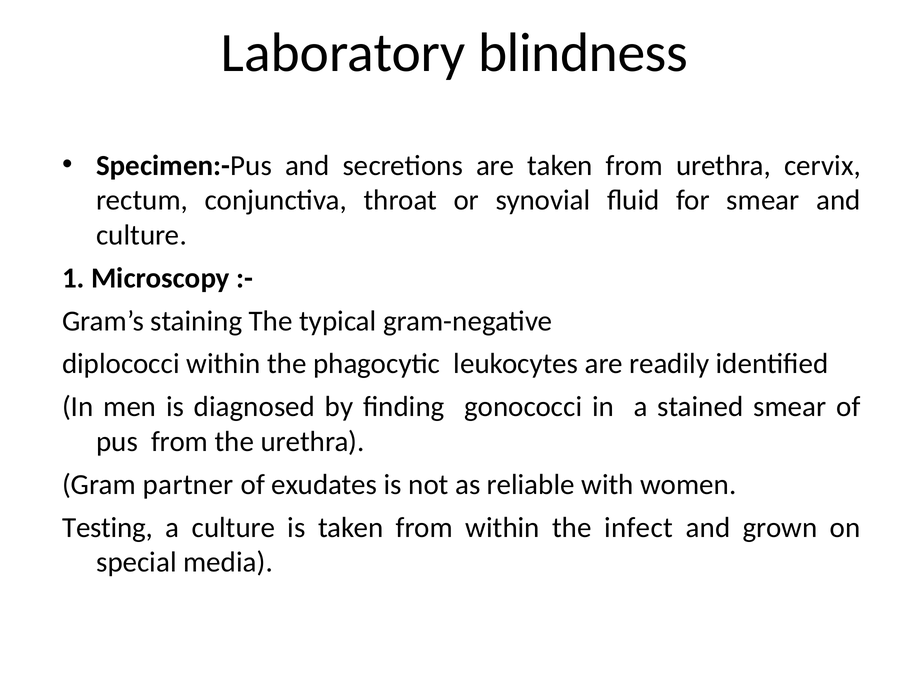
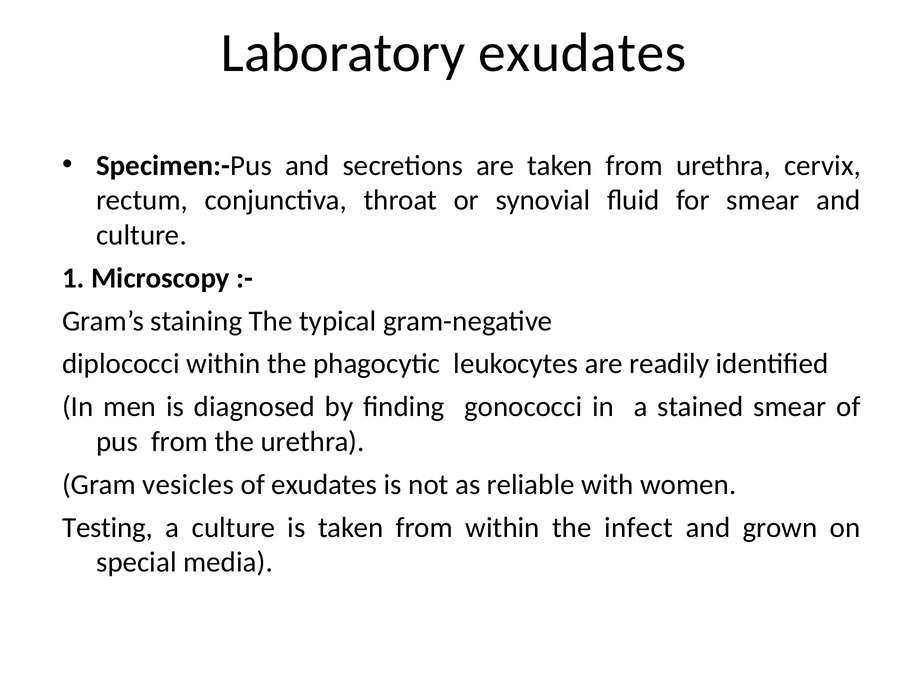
Laboratory blindness: blindness -> exudates (582, 53)
partner: partner -> vesicles (188, 484)
